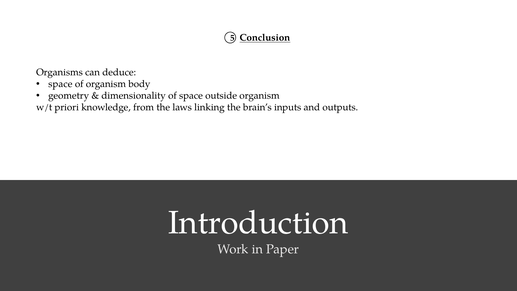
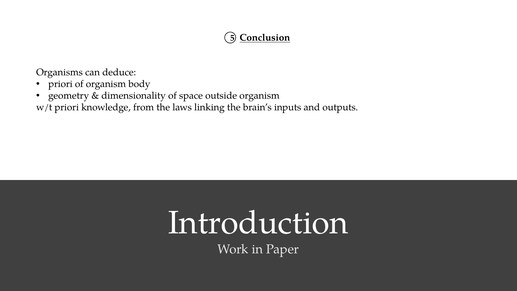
space: space -> priori (60, 84)
